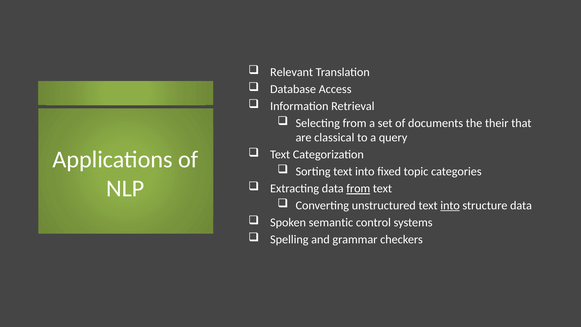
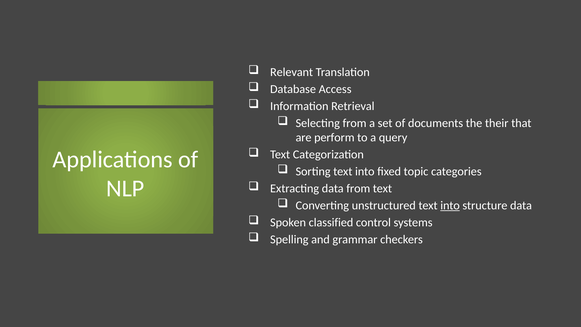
classical: classical -> perform (334, 138)
from underline: present -> none (358, 188)
semantic: semantic -> classified (331, 222)
